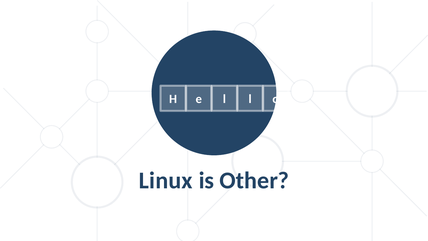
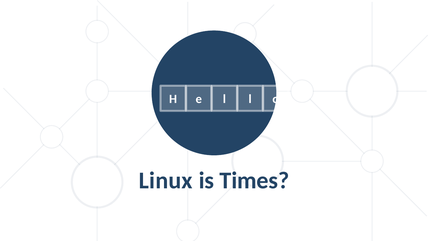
Other: Other -> Times (254, 180)
